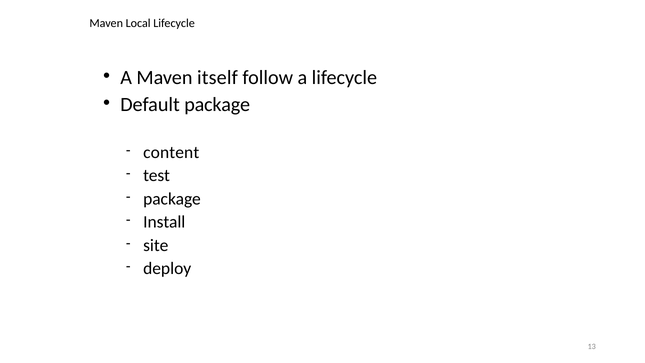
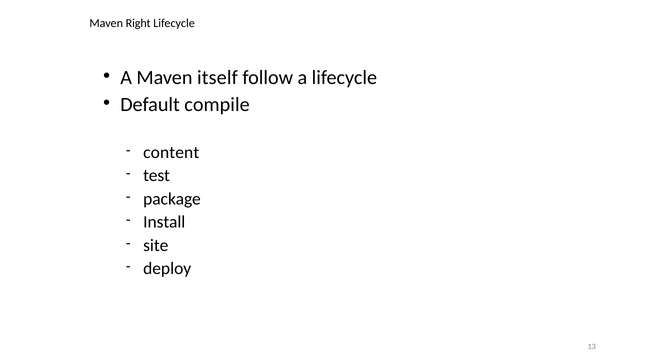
Local: Local -> Right (138, 23)
Default package: package -> compile (217, 104)
